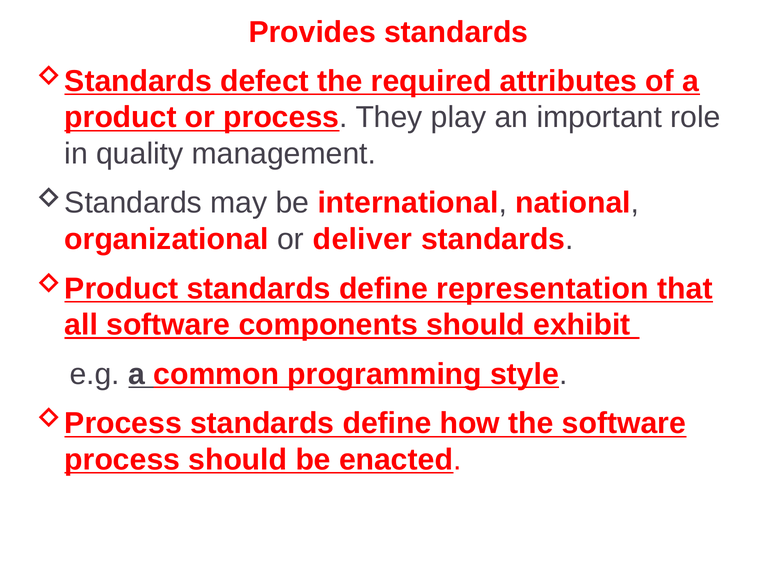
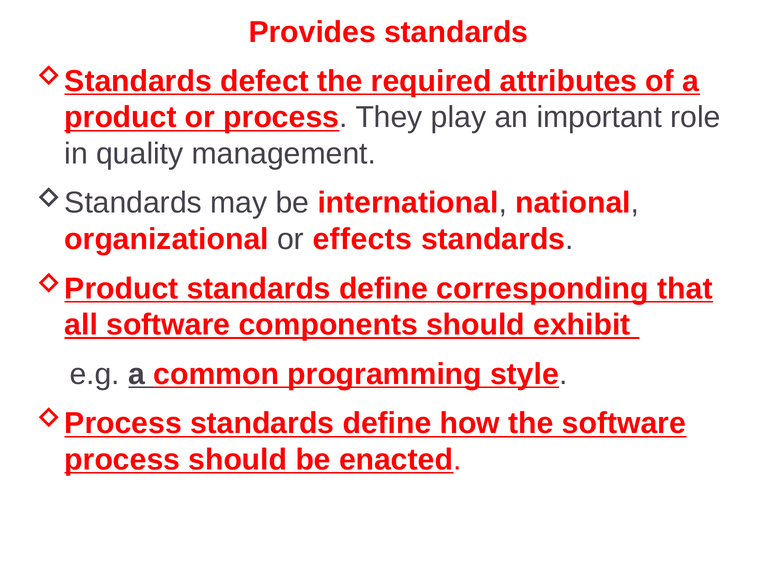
deliver: deliver -> effects (362, 239)
representation: representation -> corresponding (543, 288)
